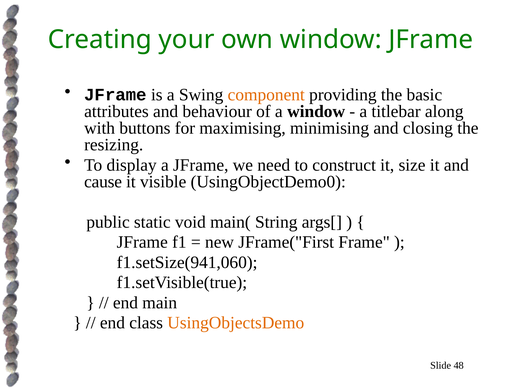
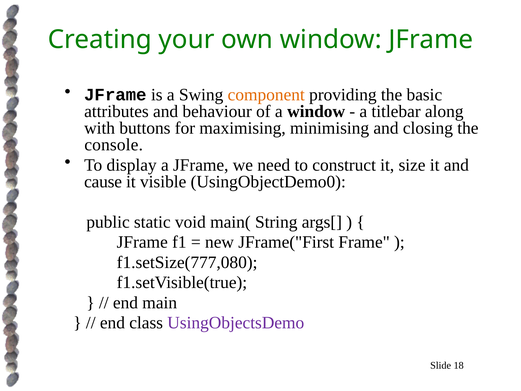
resizing: resizing -> console (114, 145)
f1.setSize(941,060: f1.setSize(941,060 -> f1.setSize(777,080 (187, 262)
UsingObjectsDemo colour: orange -> purple (236, 323)
48: 48 -> 18 (459, 365)
